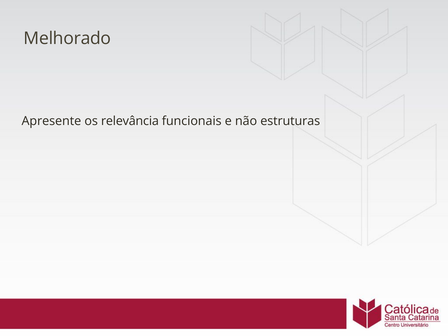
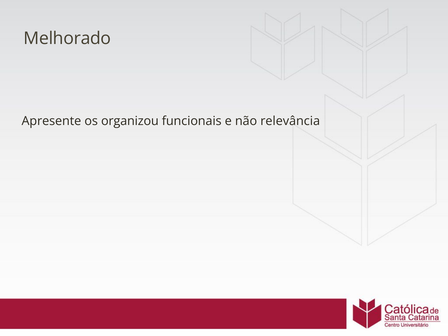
relevância: relevância -> organizou (130, 121)
estruturas: estruturas -> relevância (290, 121)
